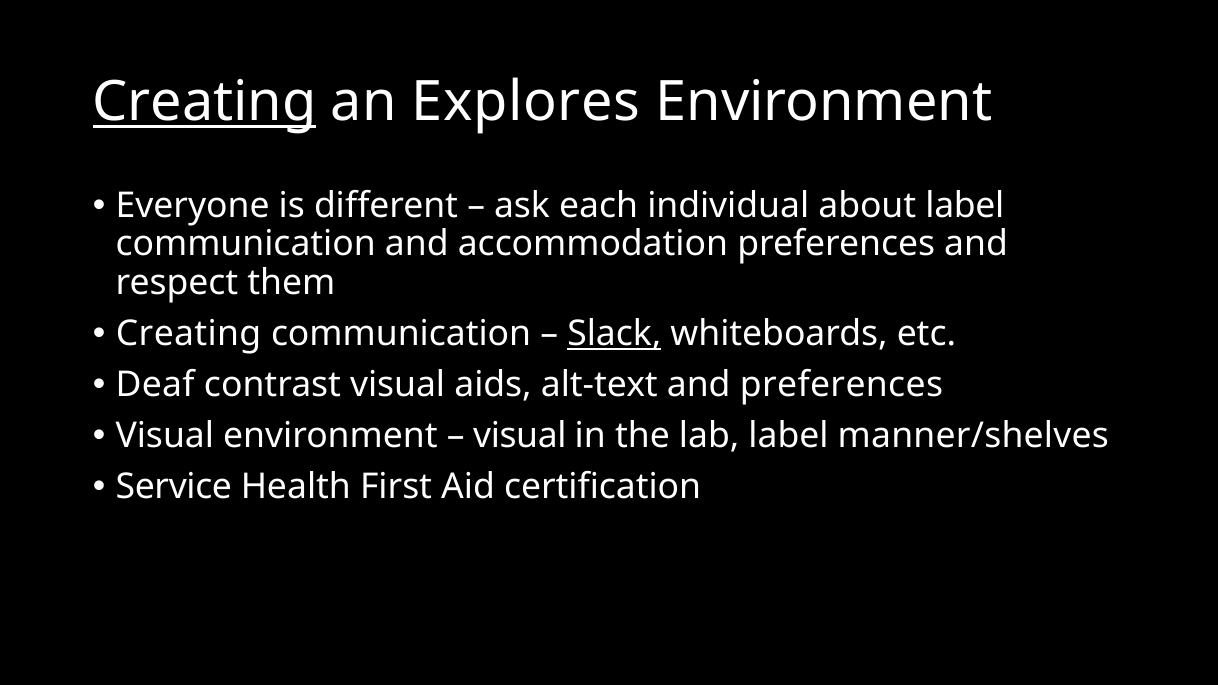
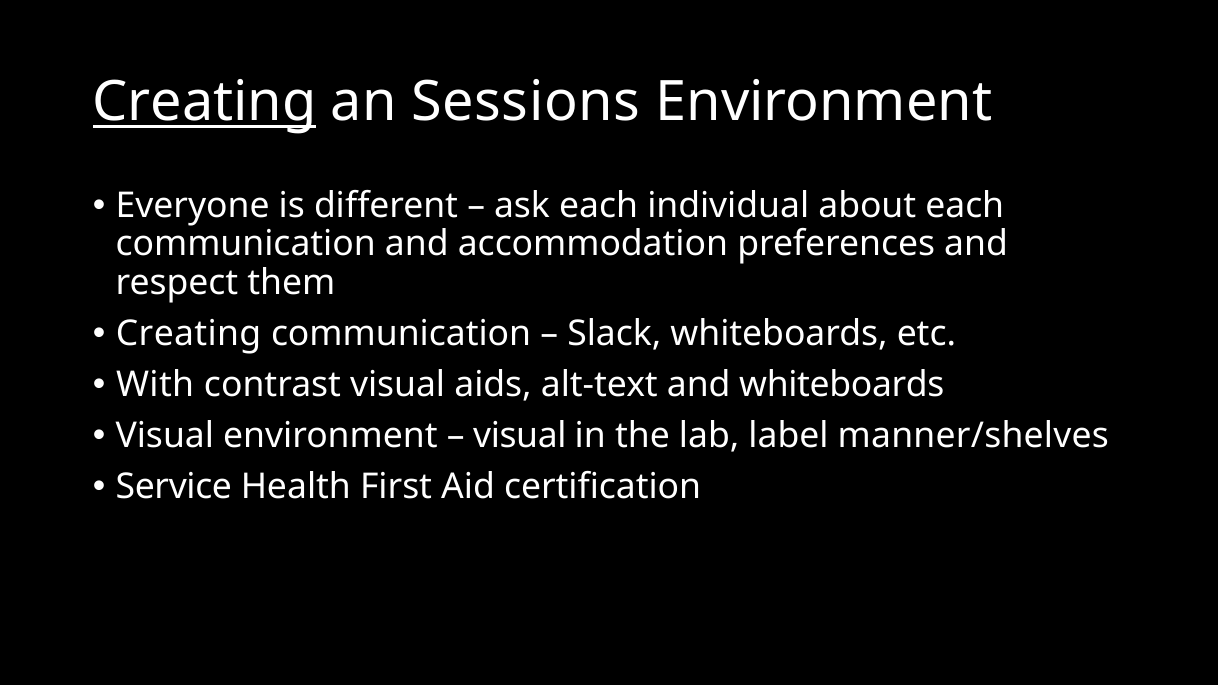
Explores: Explores -> Sessions (526, 102)
about label: label -> each (965, 206)
Slack underline: present -> none (614, 334)
Deaf: Deaf -> With (155, 385)
and preferences: preferences -> whiteboards (842, 385)
